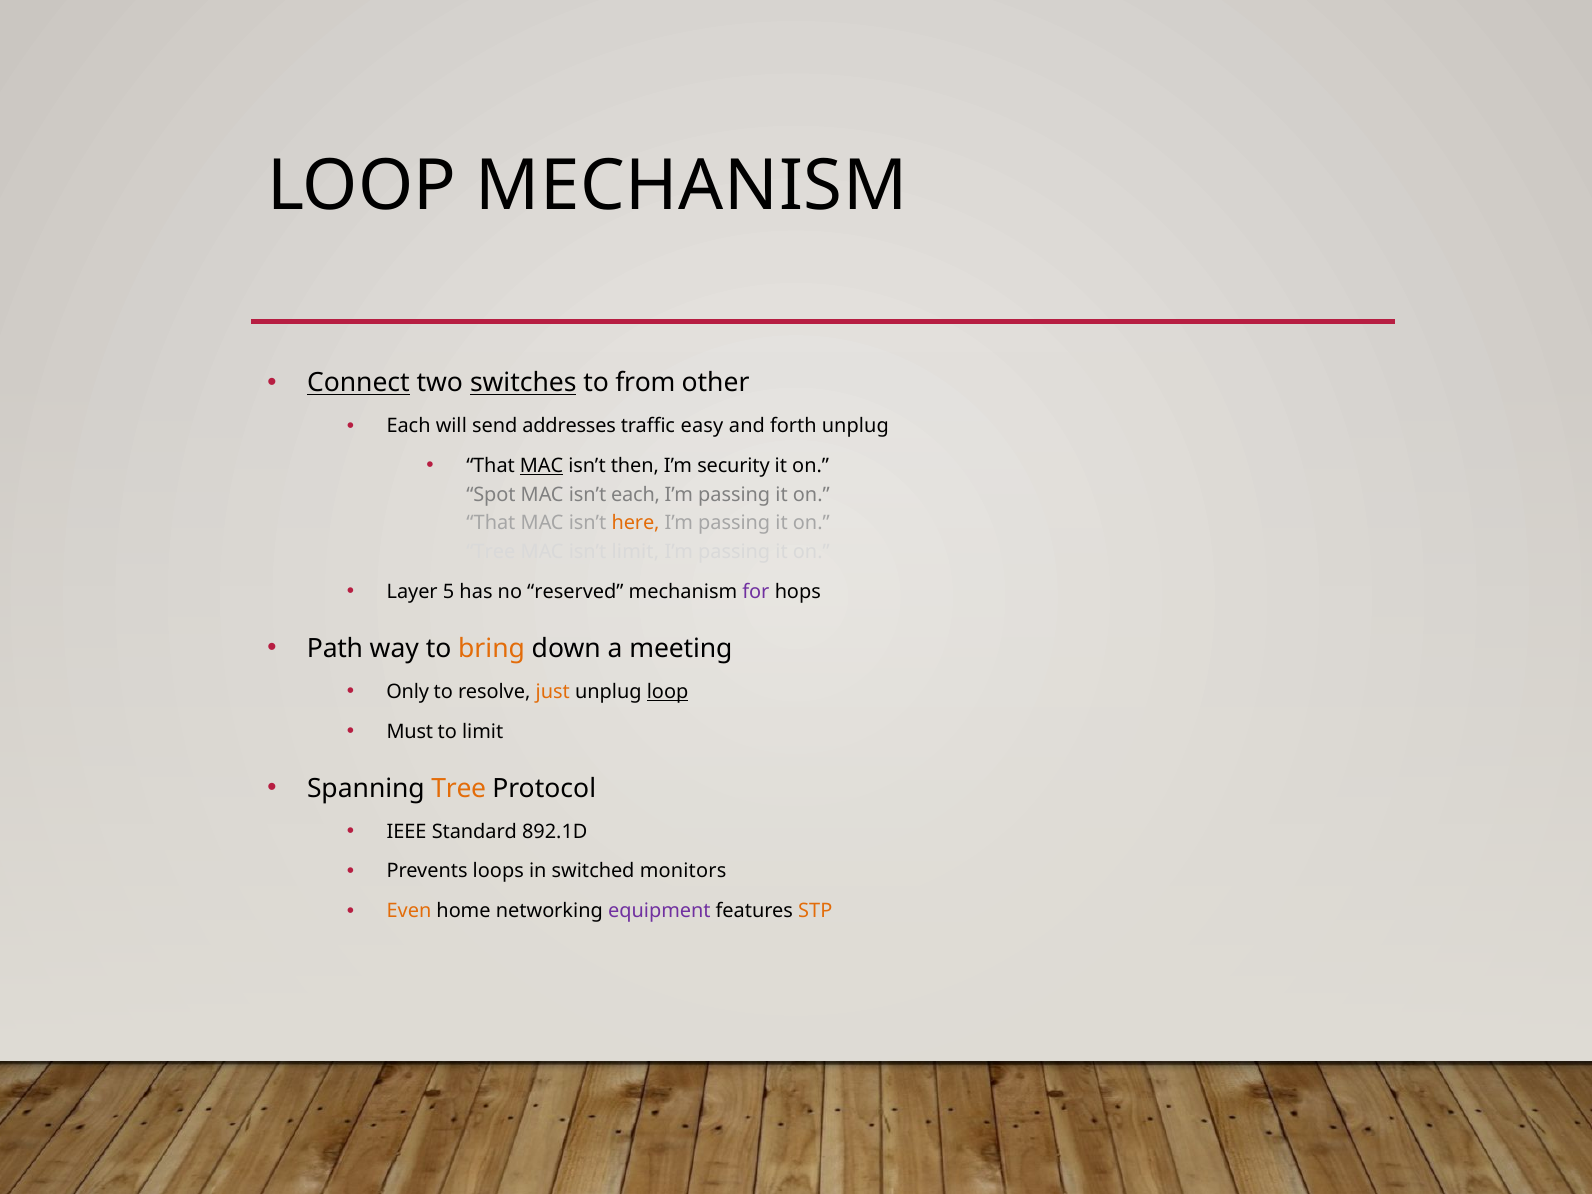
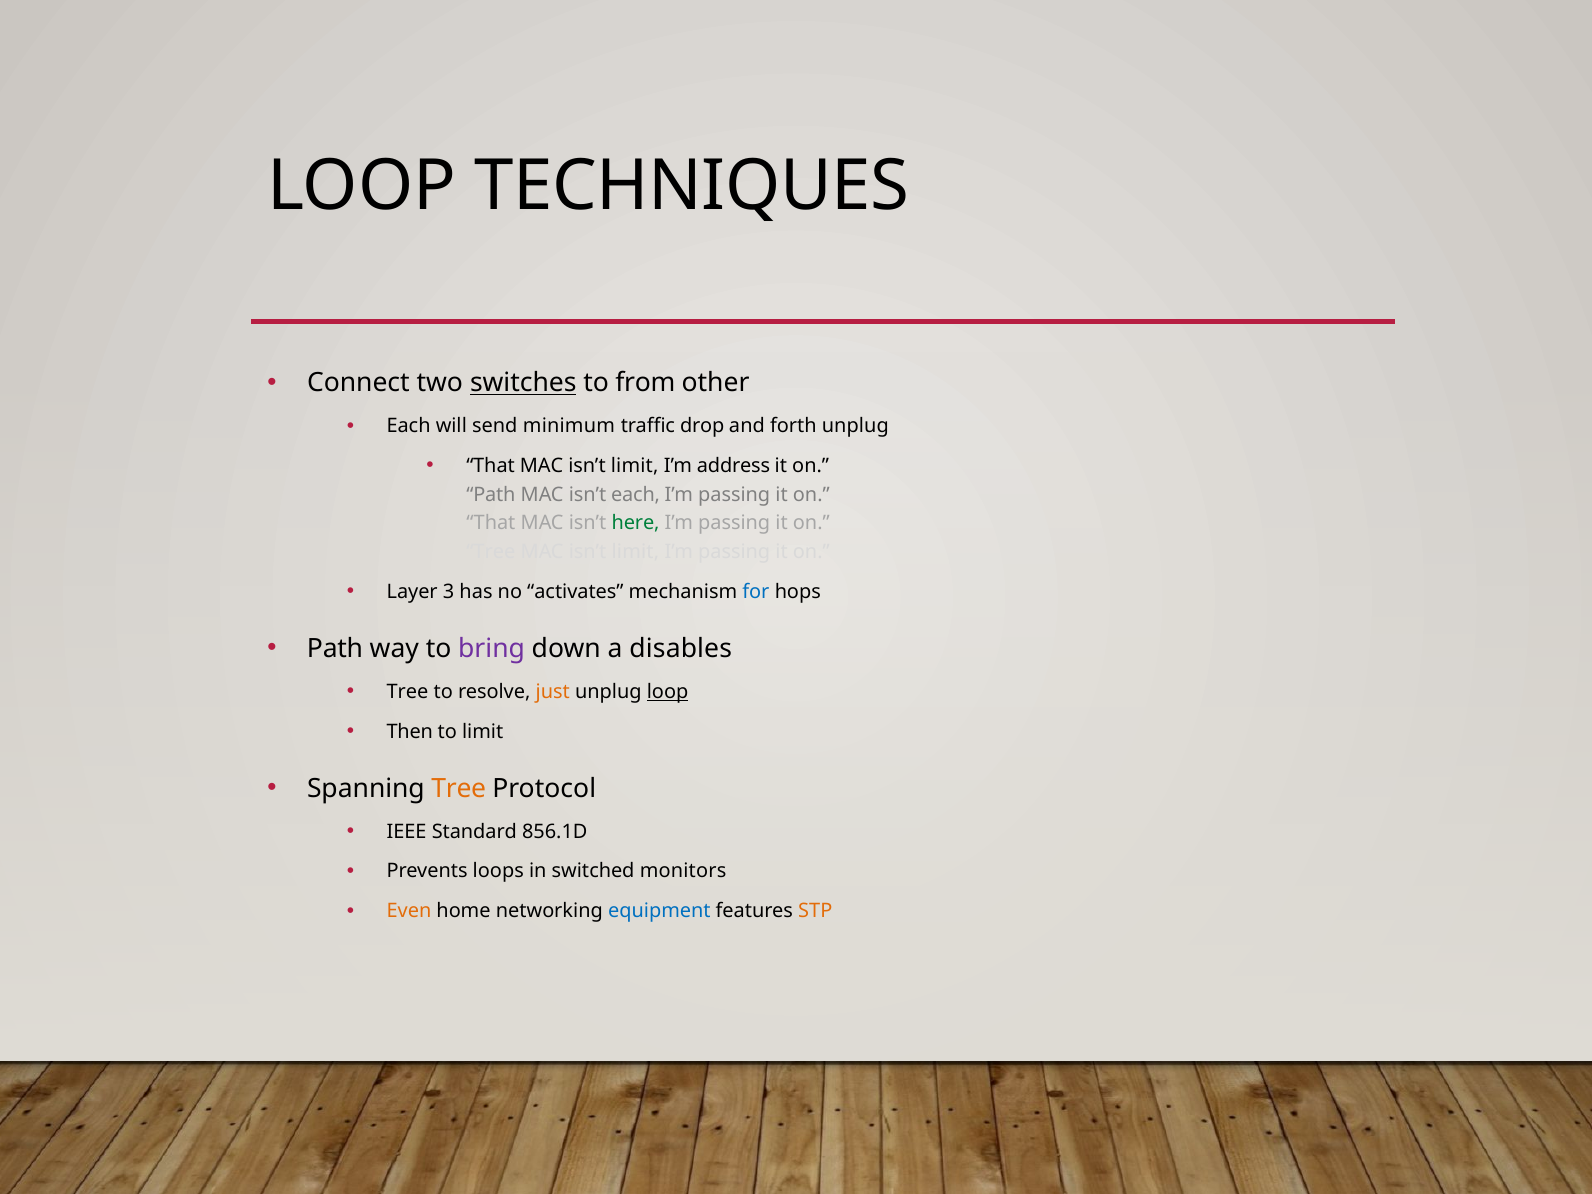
LOOP MECHANISM: MECHANISM -> TECHNIQUES (692, 186)
Connect underline: present -> none (358, 383)
addresses: addresses -> minimum (569, 426)
easy: easy -> drop (702, 426)
MAC underline: present -> none (541, 466)
then: then -> limit (635, 466)
security: security -> address (734, 466)
Spot: Spot -> Path (491, 495)
here colour: orange -> green (636, 523)
5: 5 -> 3 (449, 592)
reserved: reserved -> activates (575, 592)
for colour: purple -> blue (756, 592)
bring colour: orange -> purple (492, 649)
meeting: meeting -> disables (681, 649)
Only: Only -> Tree (408, 692)
Must: Must -> Then (410, 732)
892.1D: 892.1D -> 856.1D (555, 832)
equipment colour: purple -> blue (659, 911)
